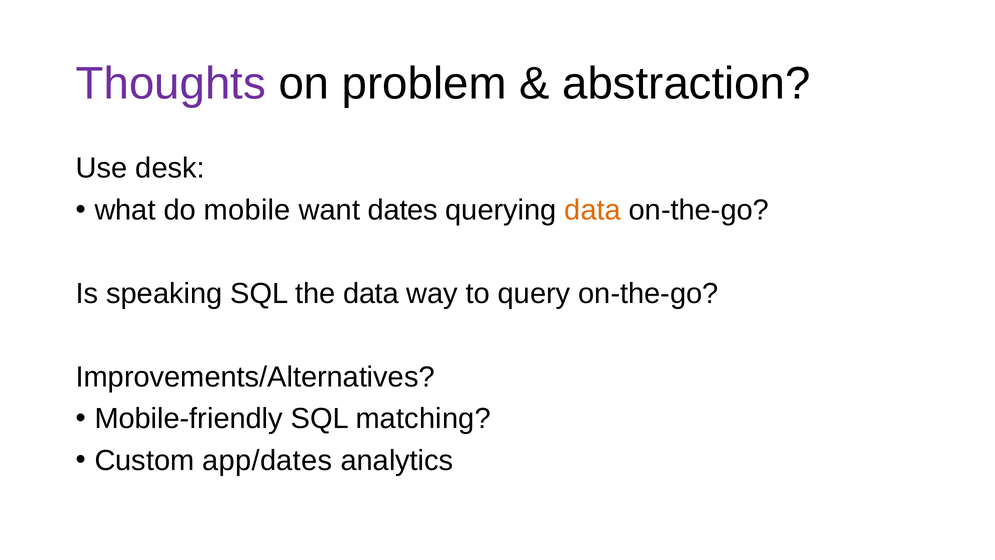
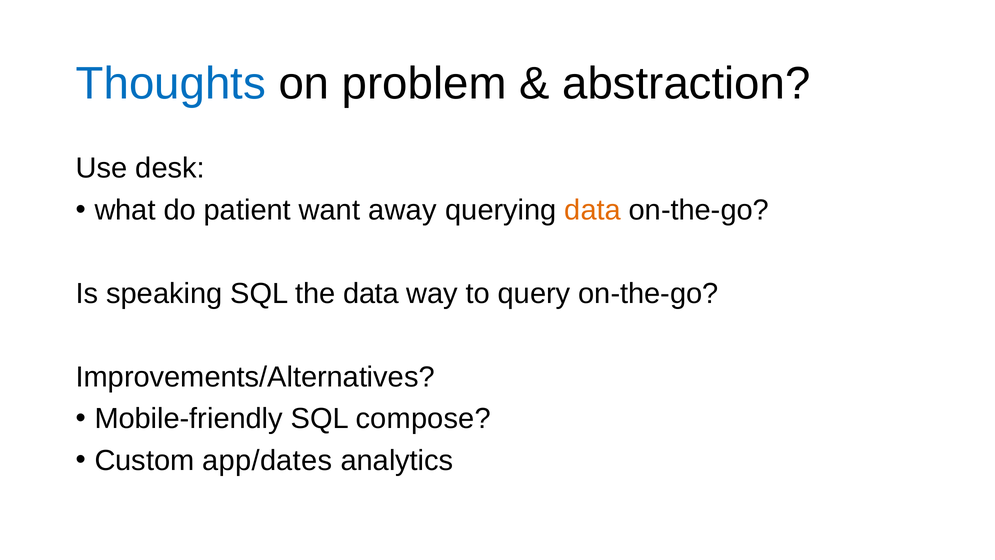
Thoughts colour: purple -> blue (171, 84)
mobile: mobile -> patient (247, 210)
dates: dates -> away (403, 210)
matching: matching -> compose (423, 419)
